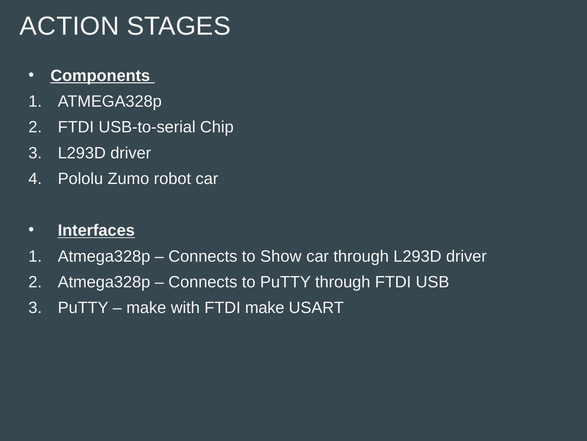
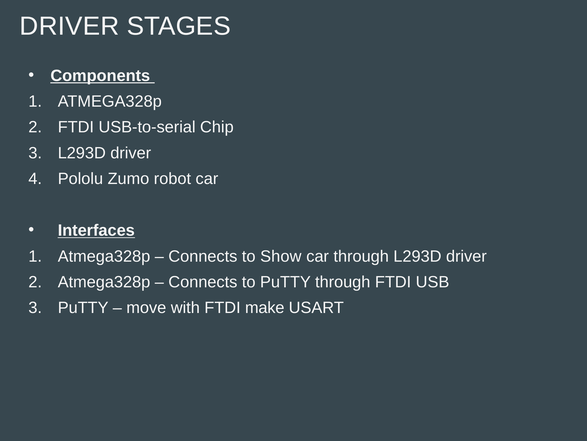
ACTION: ACTION -> DRIVER (69, 26)
make: make -> move (146, 307)
